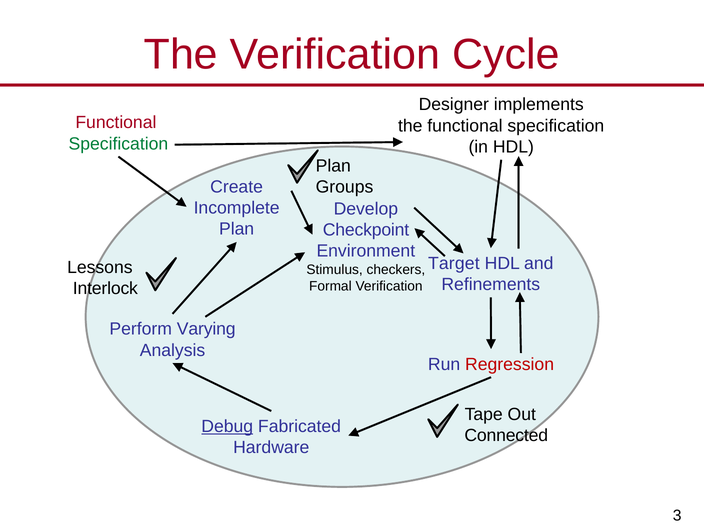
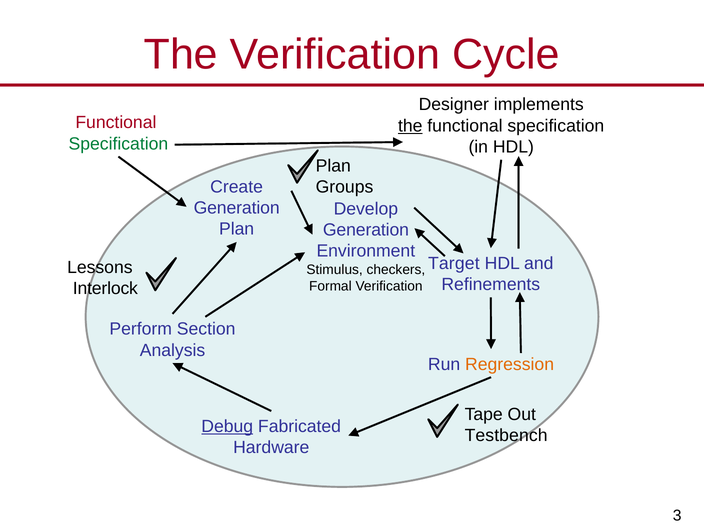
the underline: none -> present (410, 126)
Incomplete: Incomplete -> Generation (237, 208)
Checkpoint: Checkpoint -> Generation (366, 230)
Varying: Varying -> Section (206, 329)
Regression colour: red -> orange (510, 364)
Connected: Connected -> Testbench (506, 435)
